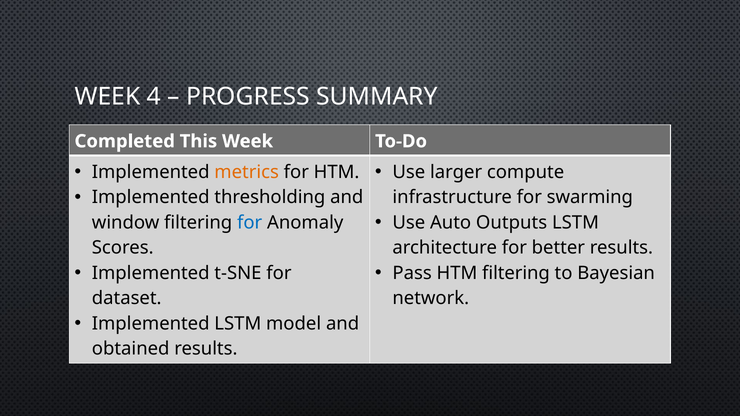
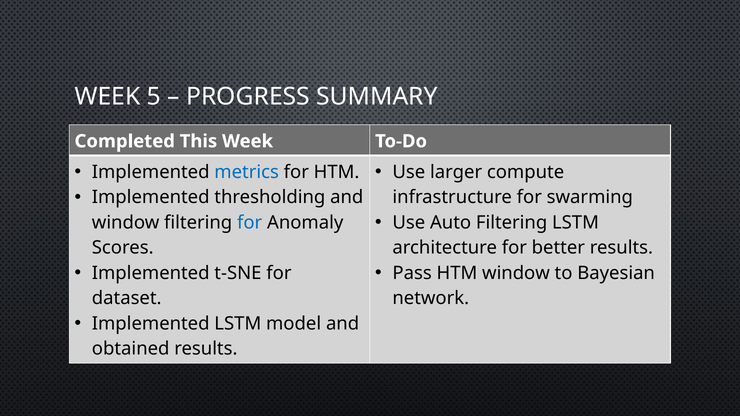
4: 4 -> 5 (154, 97)
metrics colour: orange -> blue (247, 172)
Auto Outputs: Outputs -> Filtering (512, 223)
HTM filtering: filtering -> window (516, 273)
